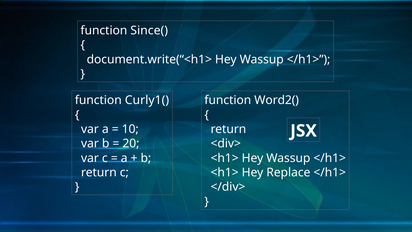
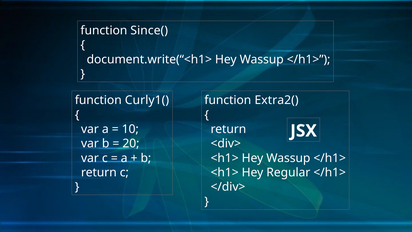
Word2(: Word2( -> Extra2( (277, 100)
Replace: Replace -> Regular (288, 172)
